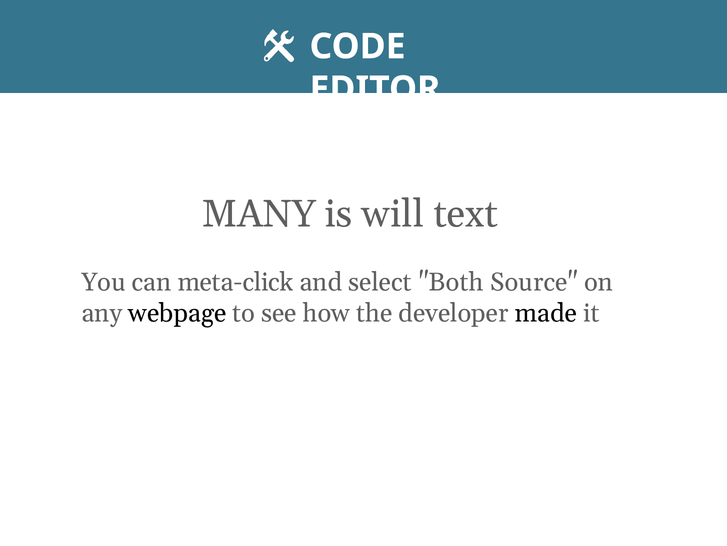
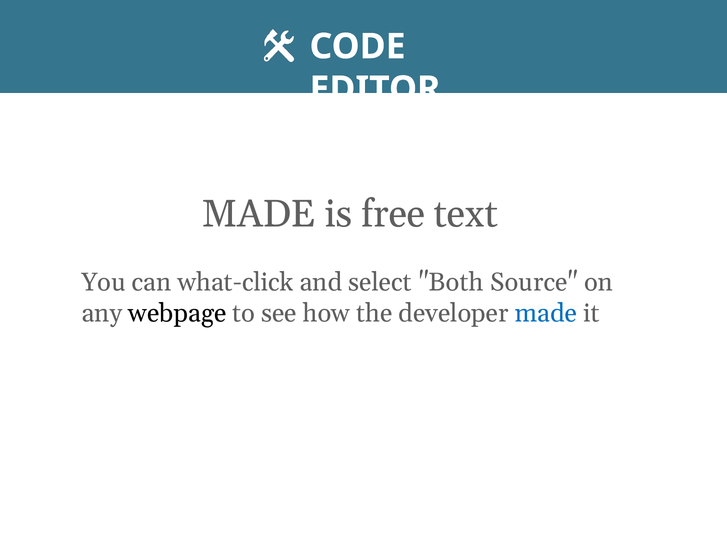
MANY: MANY -> MADE (259, 214)
will: will -> free (393, 214)
meta-click: meta-click -> what-click (235, 282)
made colour: black -> blue (546, 313)
